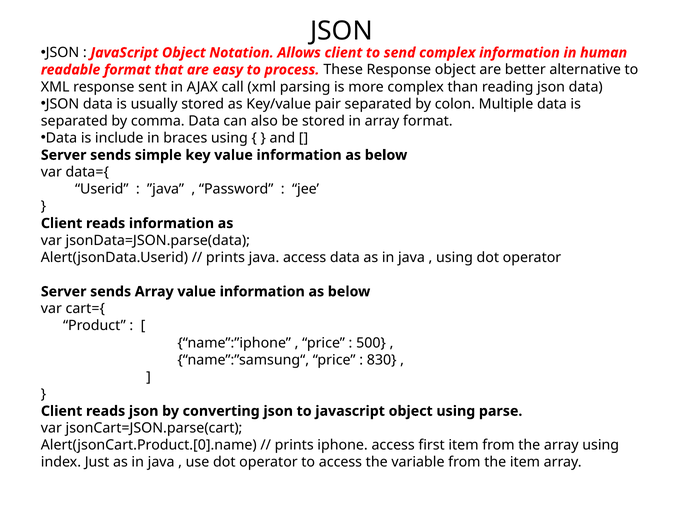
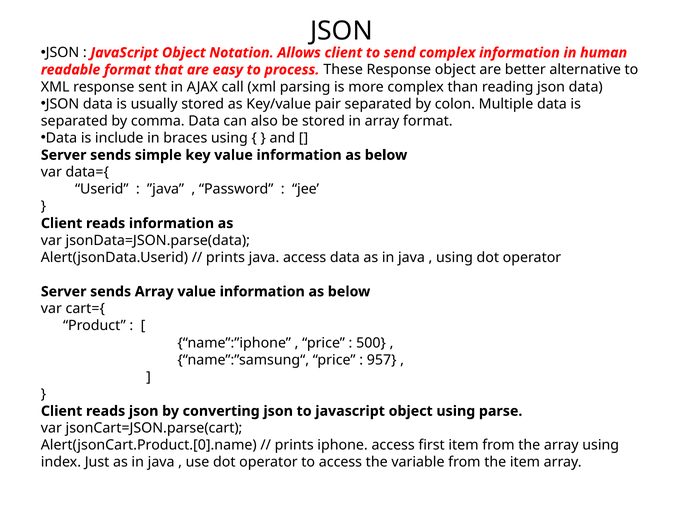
830: 830 -> 957 (382, 360)
